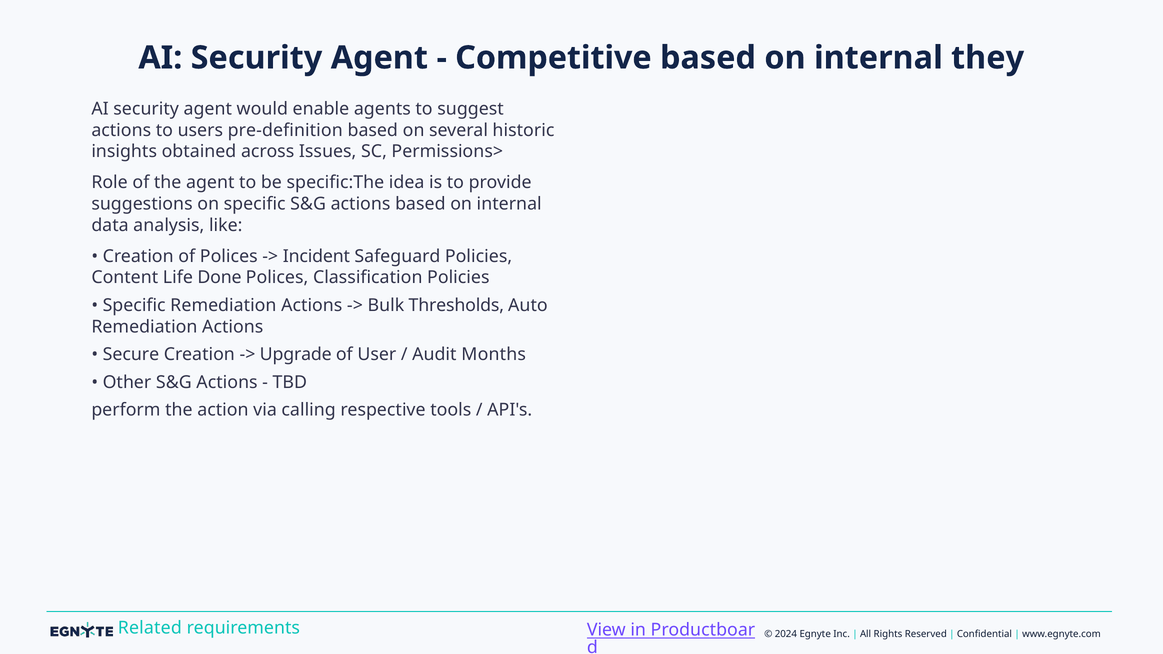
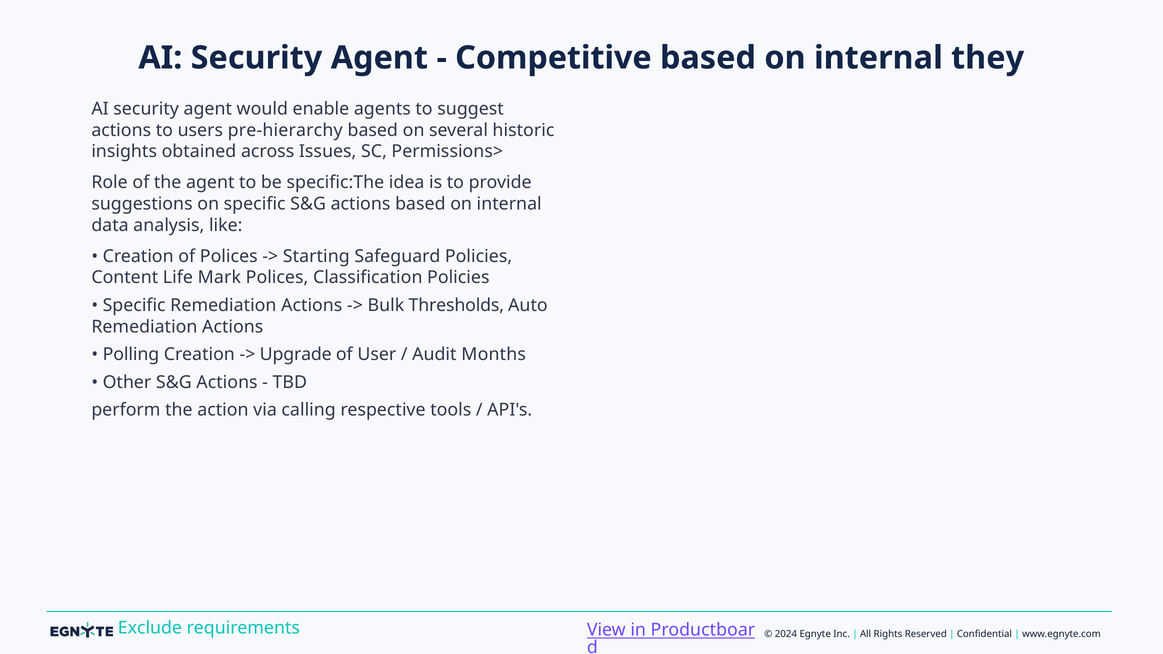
pre-definition: pre-definition -> pre-hierarchy (285, 130)
Incident: Incident -> Starting (316, 256)
Done: Done -> Mark (219, 278)
Secure: Secure -> Polling (131, 355)
Related: Related -> Exclude (150, 628)
